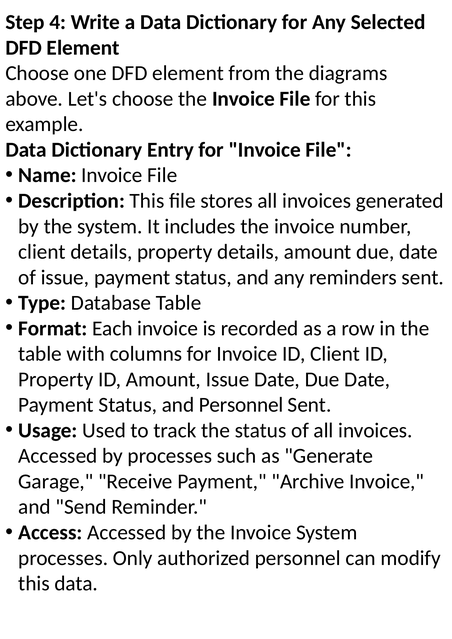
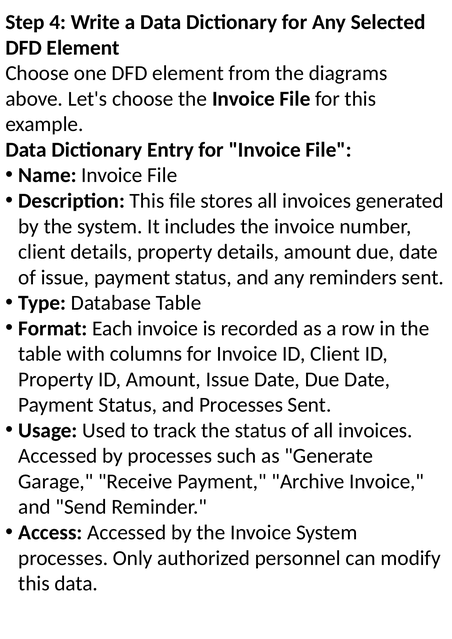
and Personnel: Personnel -> Processes (241, 405)
